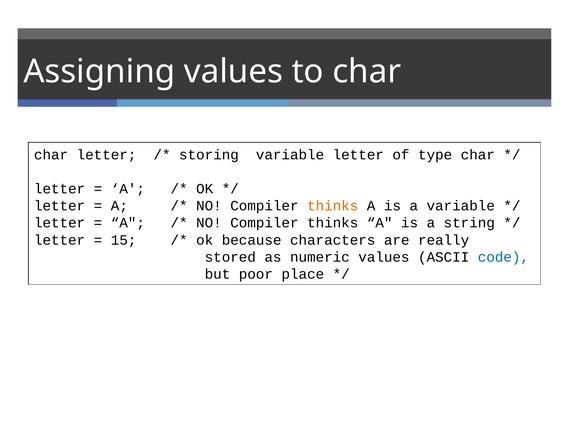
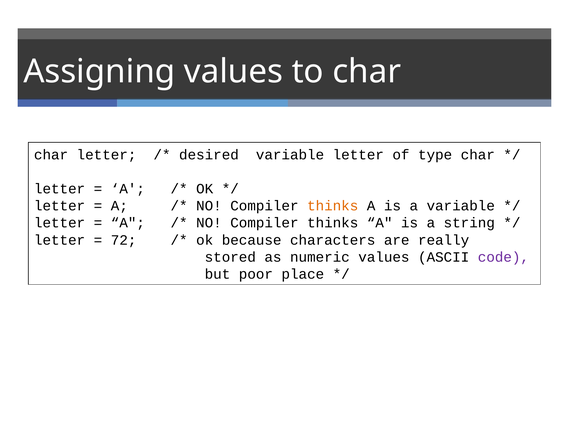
storing: storing -> desired (209, 155)
15: 15 -> 72 (124, 240)
code colour: blue -> purple (503, 257)
